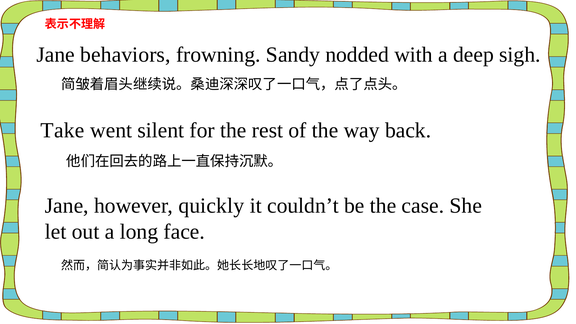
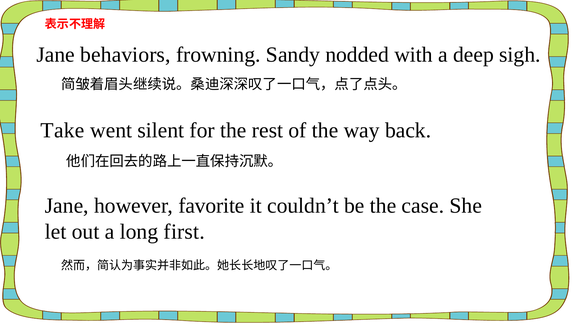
quickly: quickly -> favorite (211, 206)
face: face -> first (184, 232)
